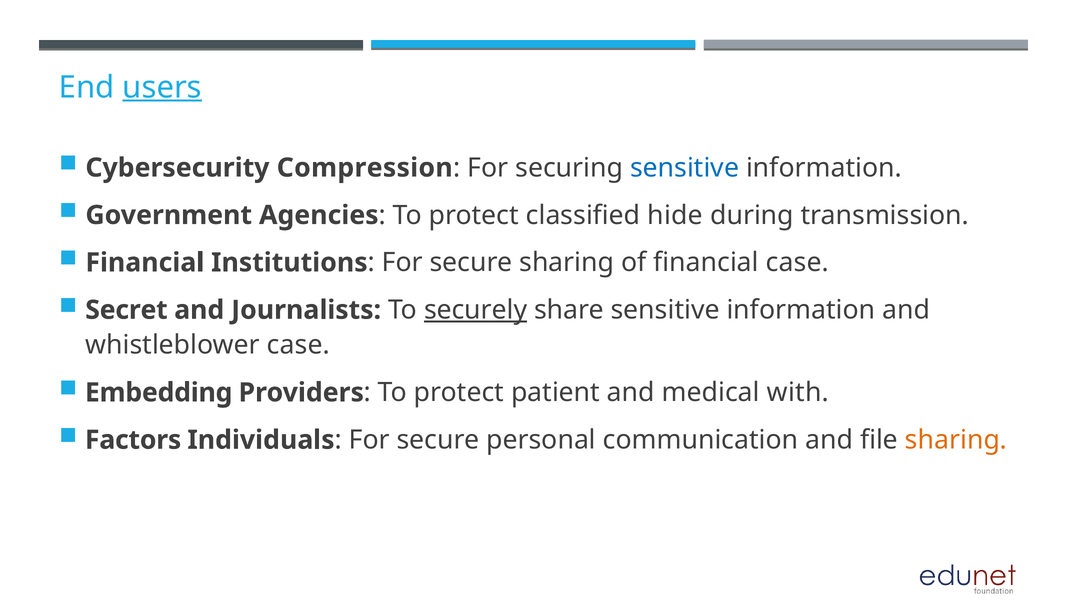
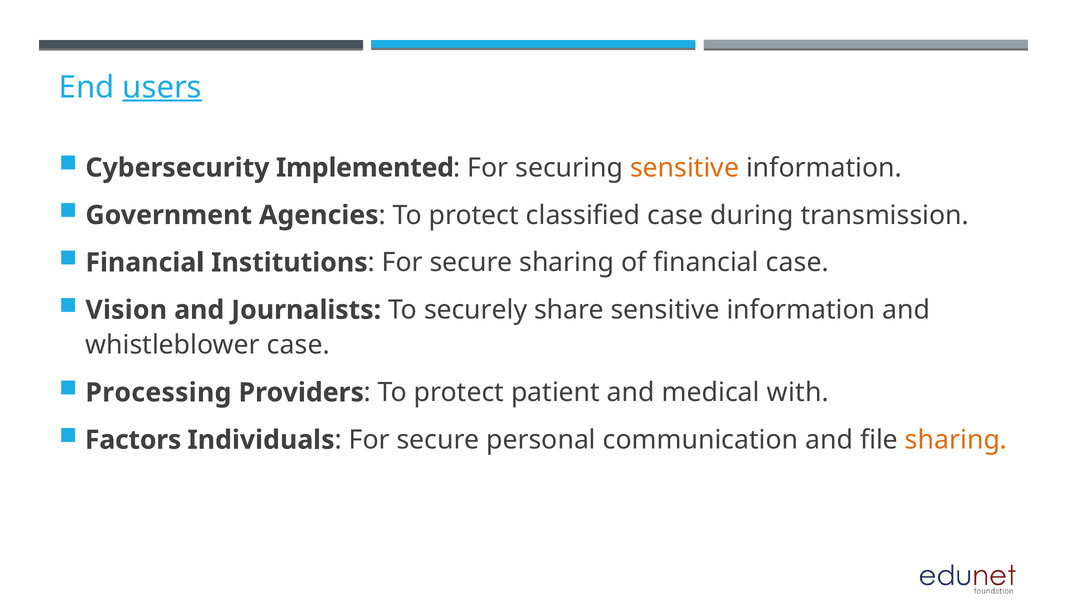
Compression: Compression -> Implemented (365, 168)
sensitive colour: blue -> orange (685, 168)
classified hide: hide -> case (675, 215)
Secret: Secret -> Vision (126, 310)
securely underline: present -> none (476, 310)
Embedding: Embedding -> Processing (158, 393)
